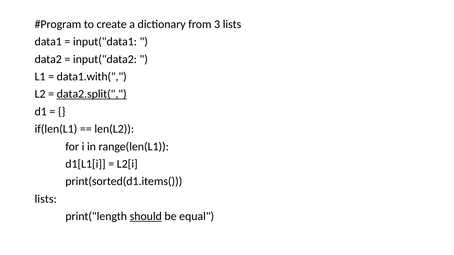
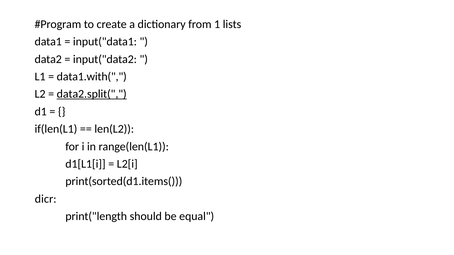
3: 3 -> 1 (217, 24)
lists: lists -> dicr (46, 199)
should underline: present -> none (146, 217)
